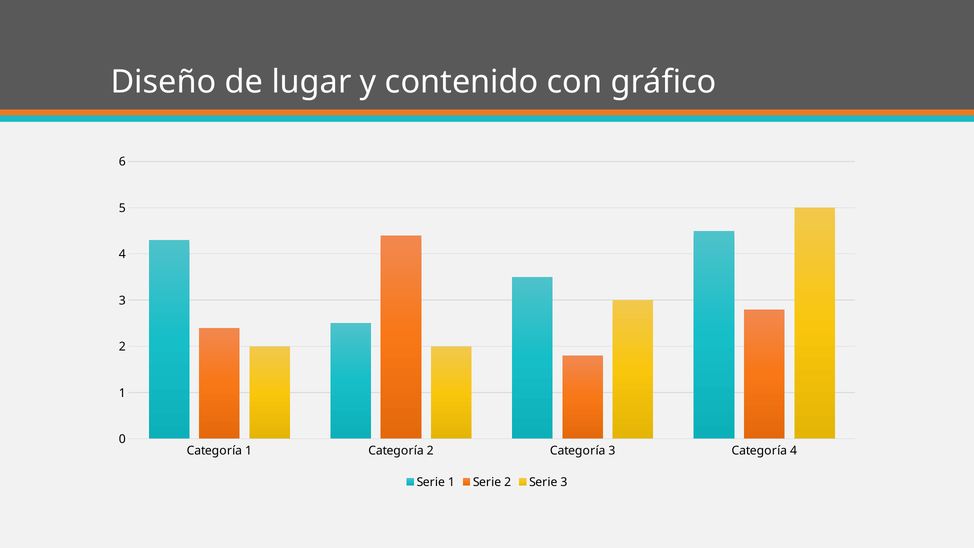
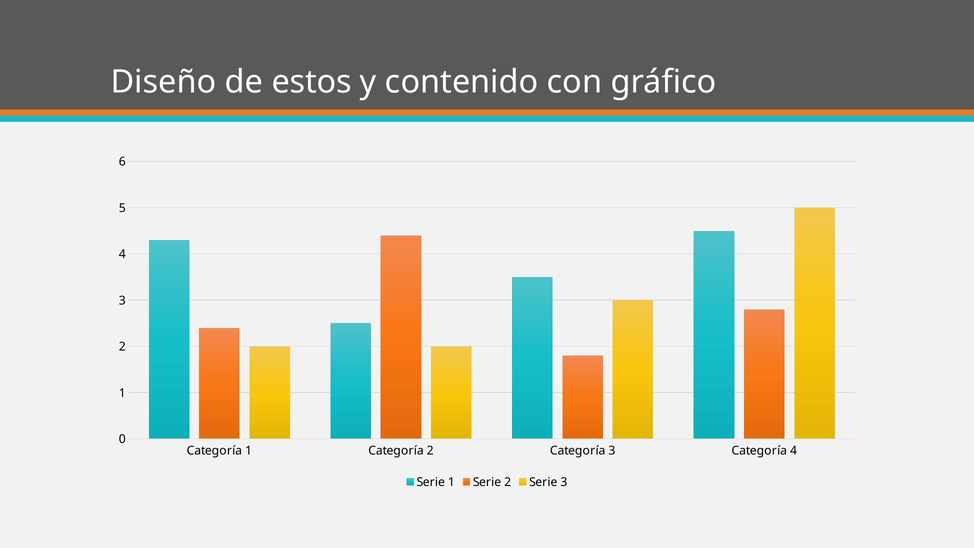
lugar: lugar -> estos (312, 82)
